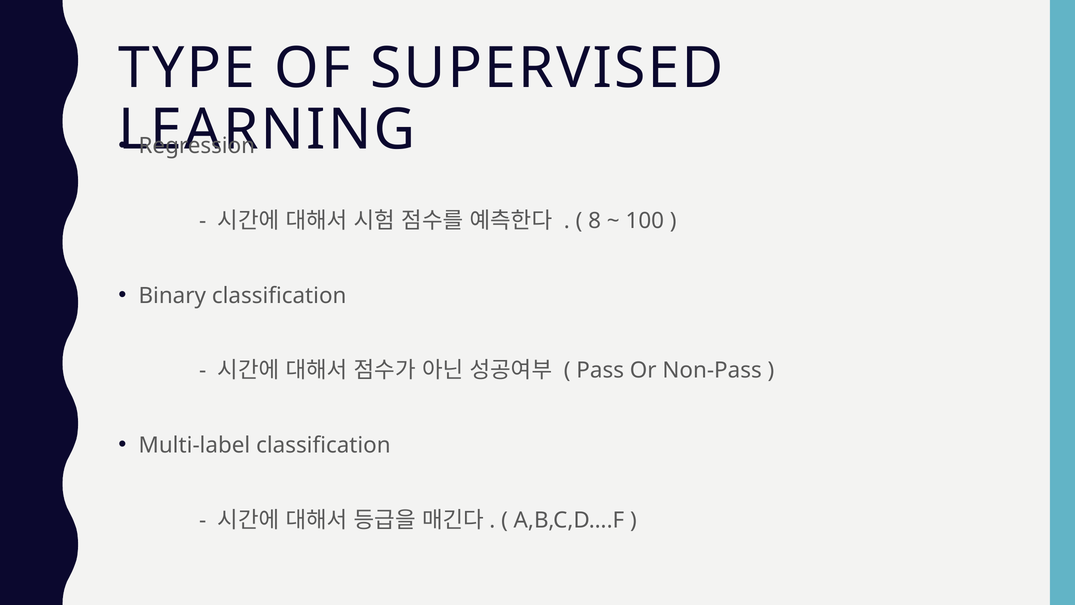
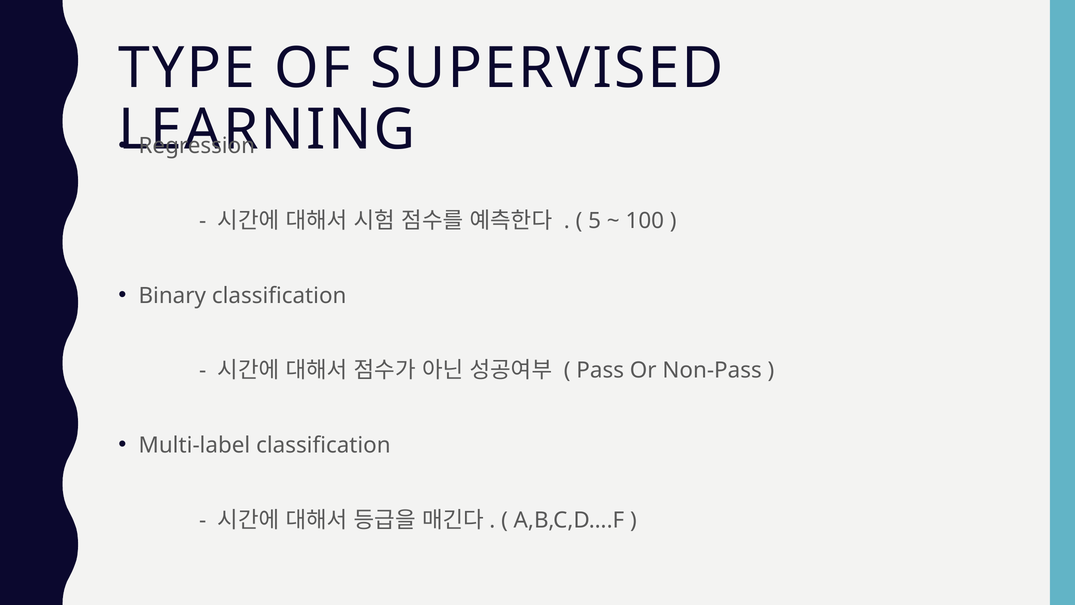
8: 8 -> 5 (595, 221)
